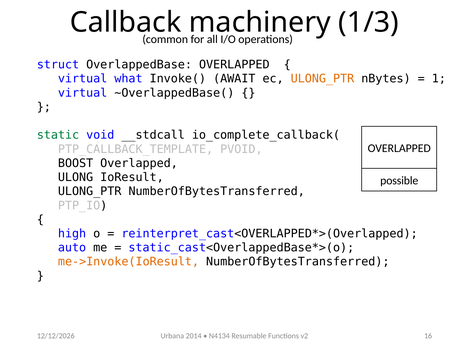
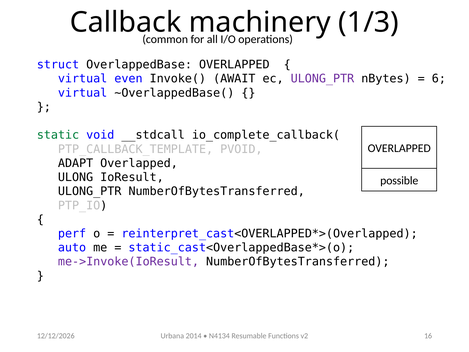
what: what -> even (128, 79)
ULONG_PTR colour: orange -> purple (322, 79)
1: 1 -> 6 (439, 79)
BOOST: BOOST -> ADAPT (76, 163)
high: high -> perf (72, 233)
me->Invoke(IoResult colour: orange -> purple (128, 262)
